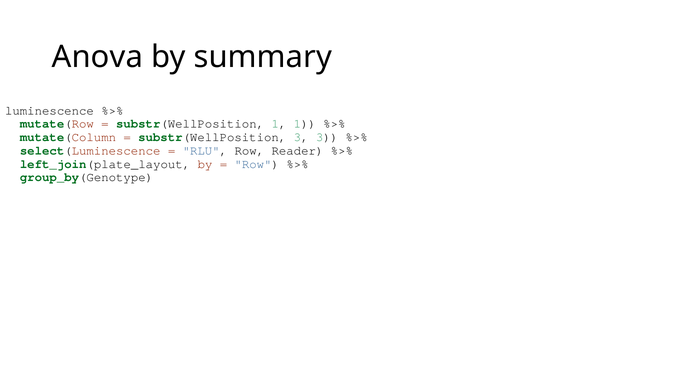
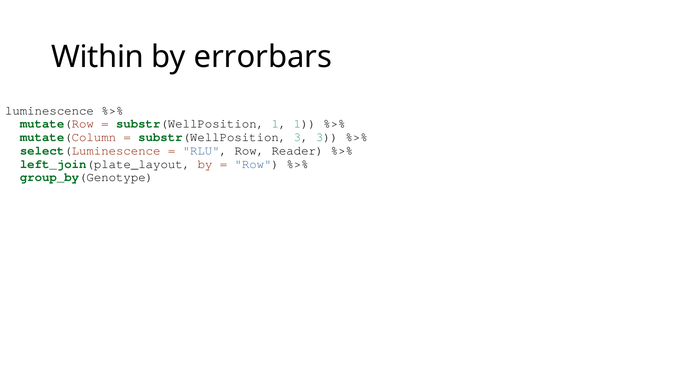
Anova: Anova -> Within (98, 57)
summary: summary -> errorbars (263, 57)
